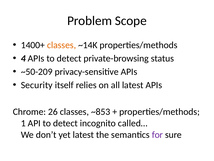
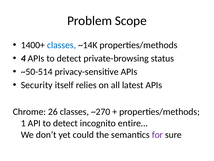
classes colour: orange -> blue (62, 45)
~50-209: ~50-209 -> ~50-514 (37, 72)
~853: ~853 -> ~270 (101, 111)
called…: called… -> entire… (133, 123)
yet latest: latest -> could (83, 134)
